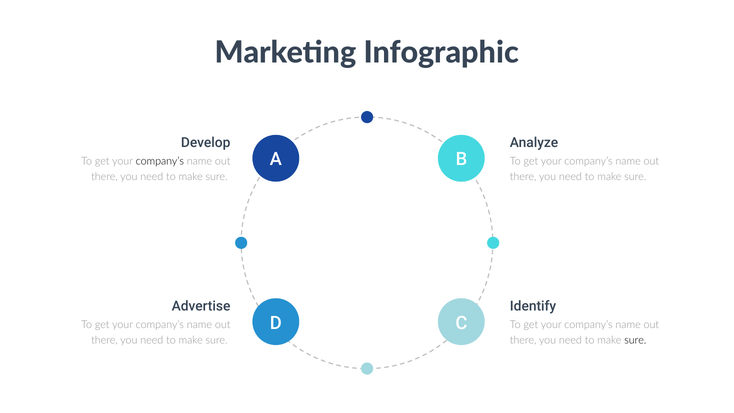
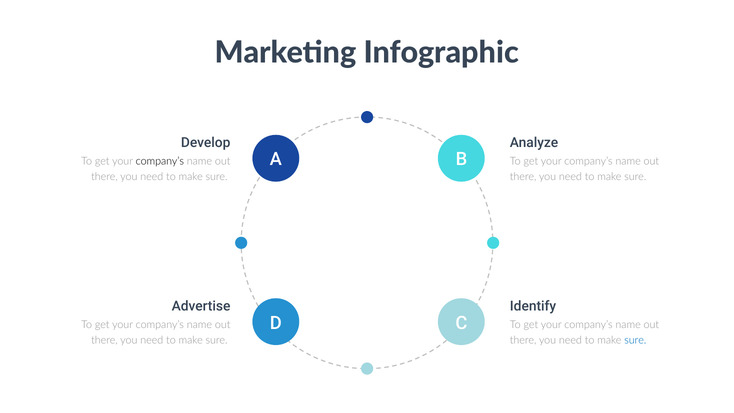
sure colour: black -> blue (635, 340)
